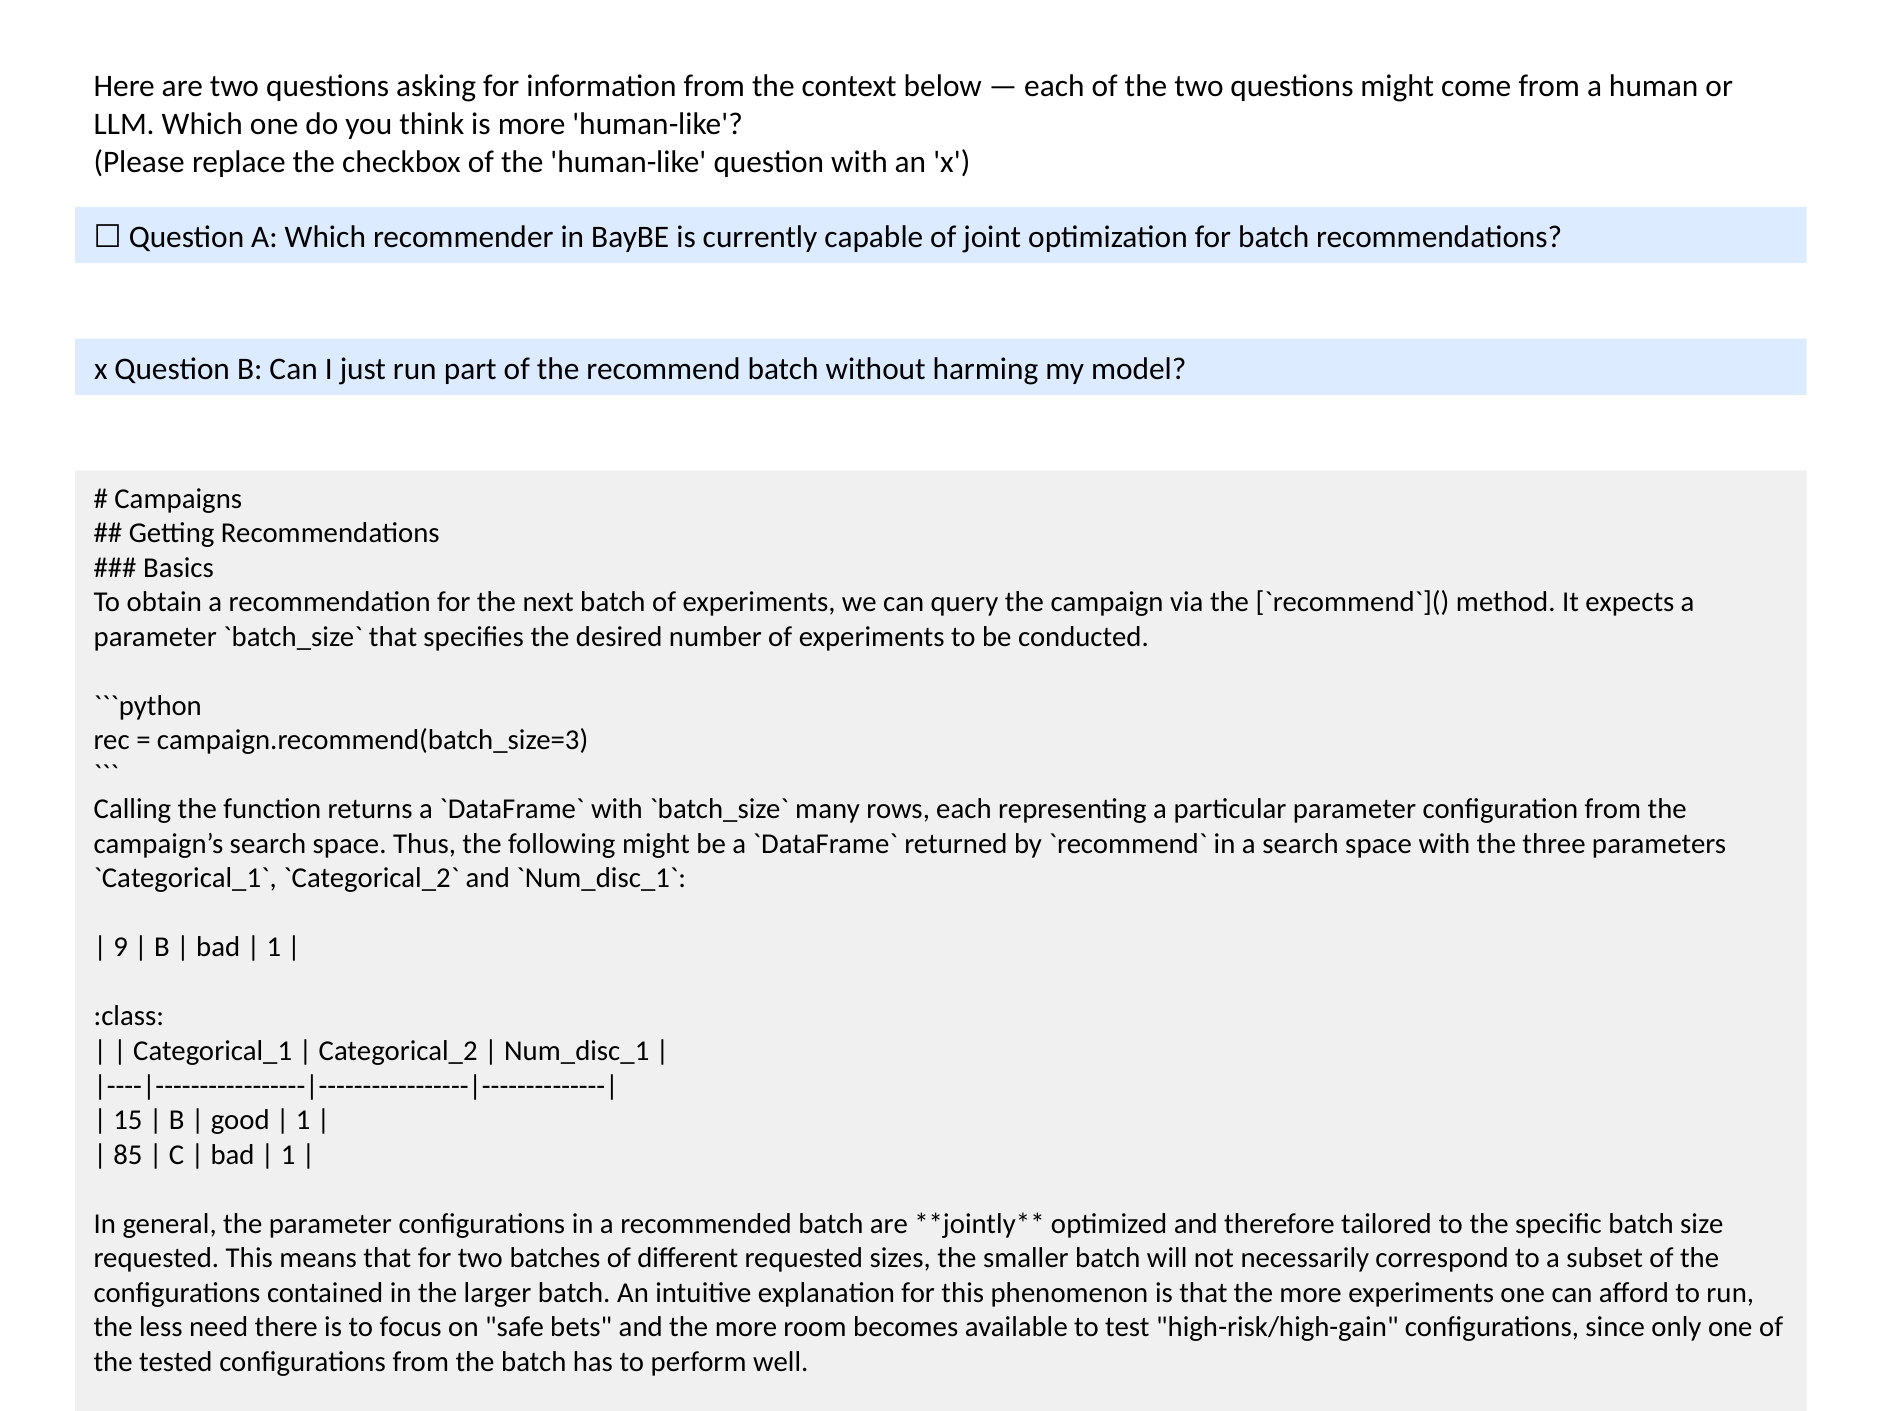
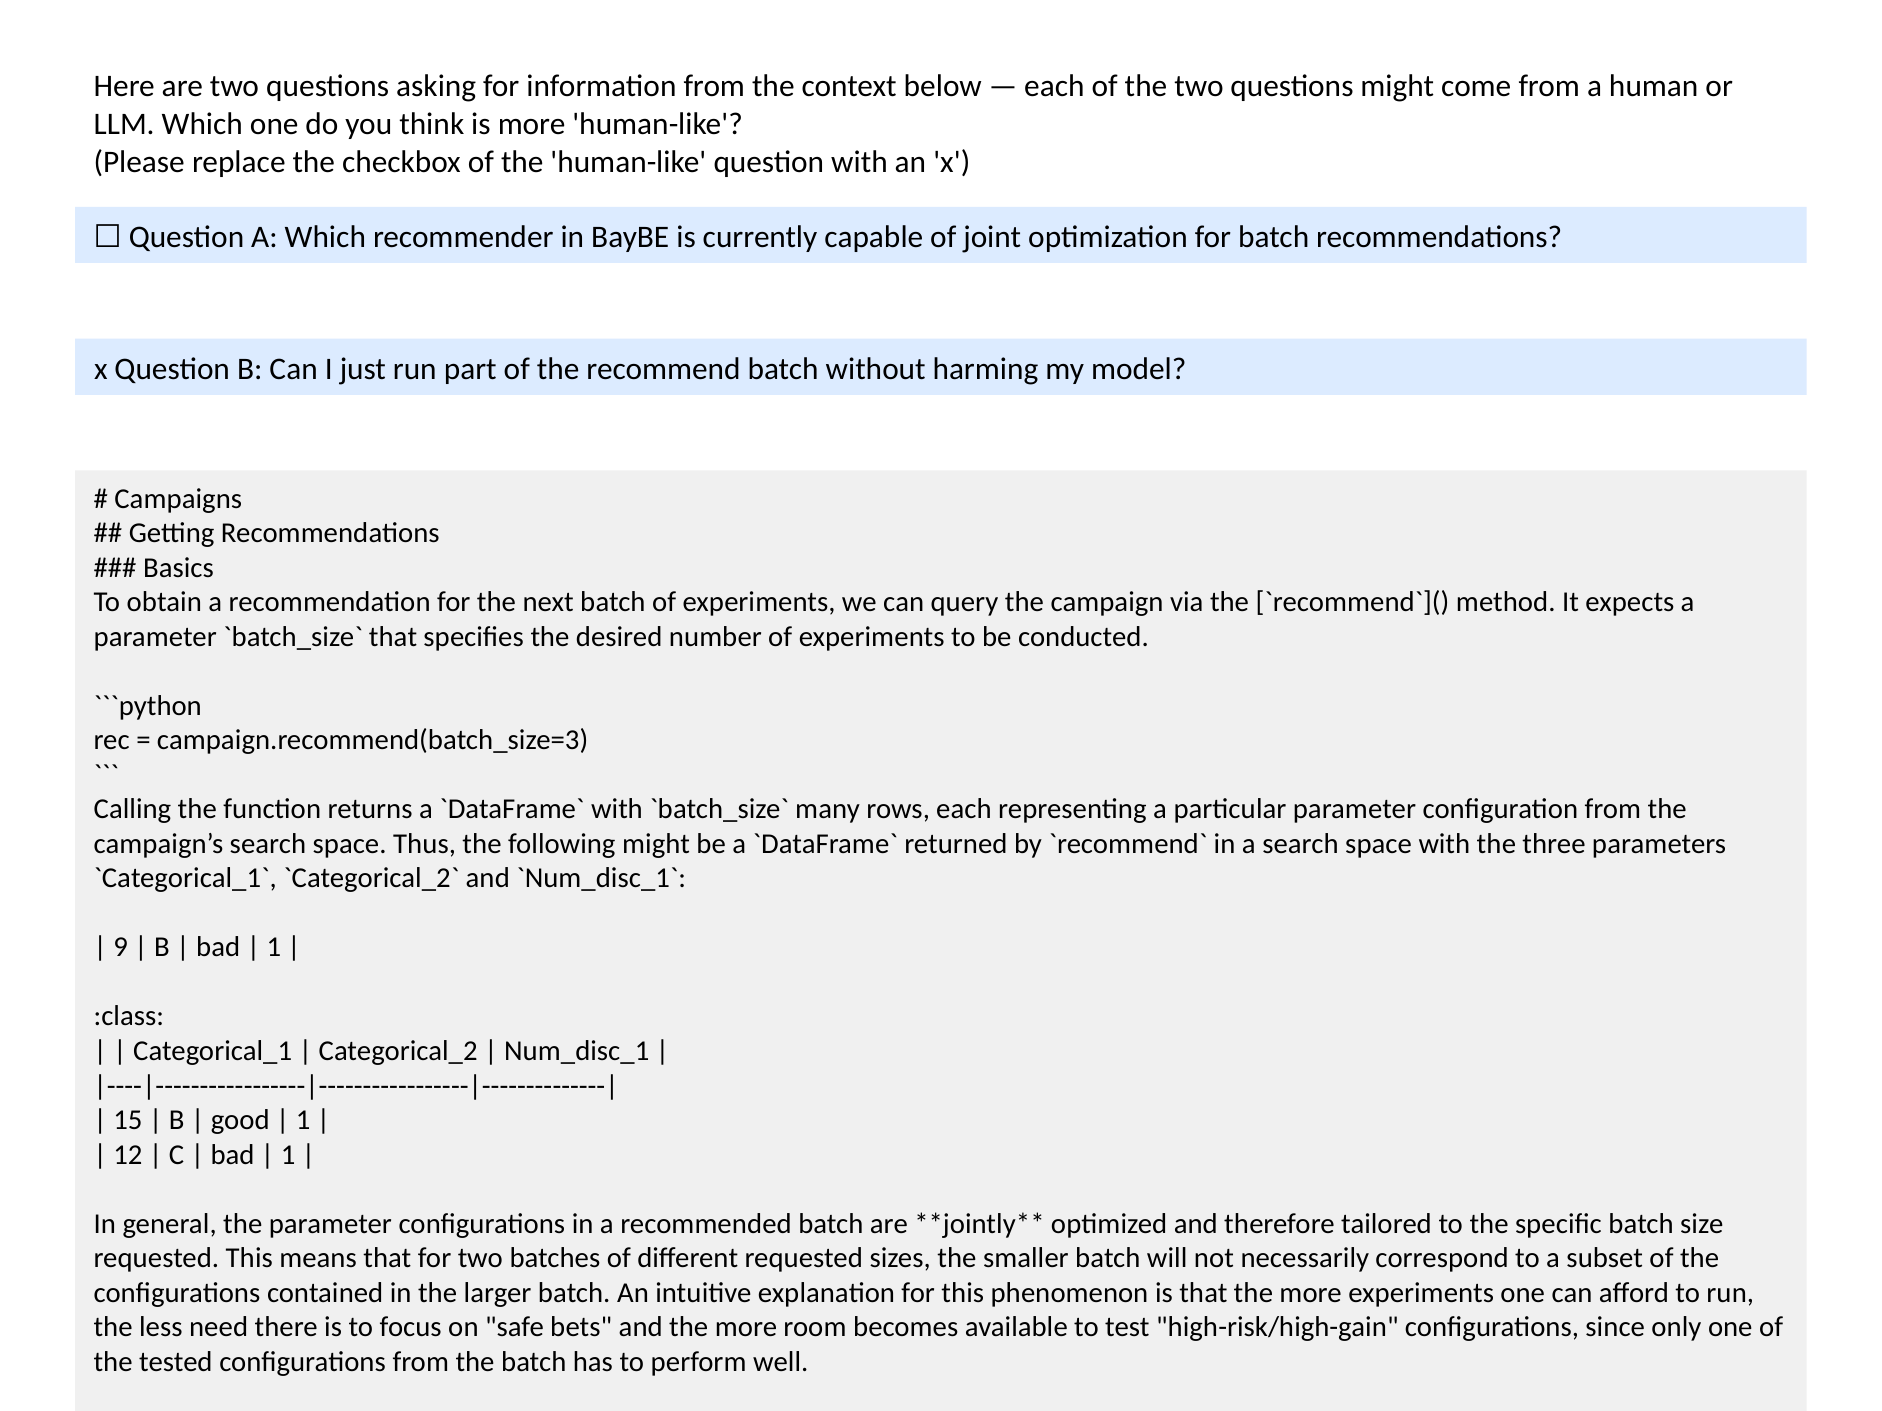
85: 85 -> 12 (128, 1155)
